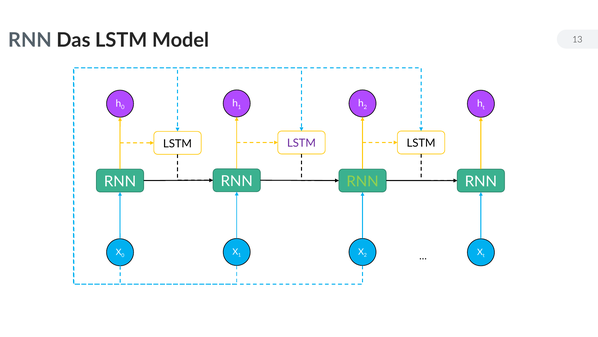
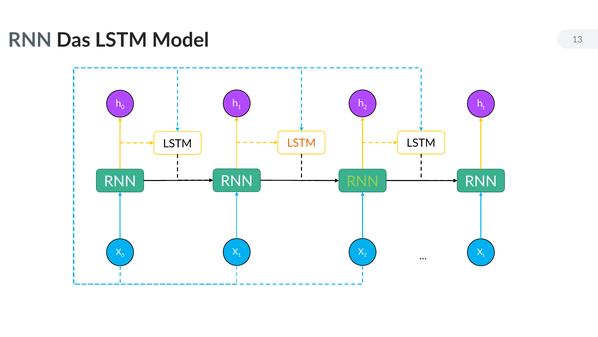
LSTM colour: purple -> orange (301, 143)
